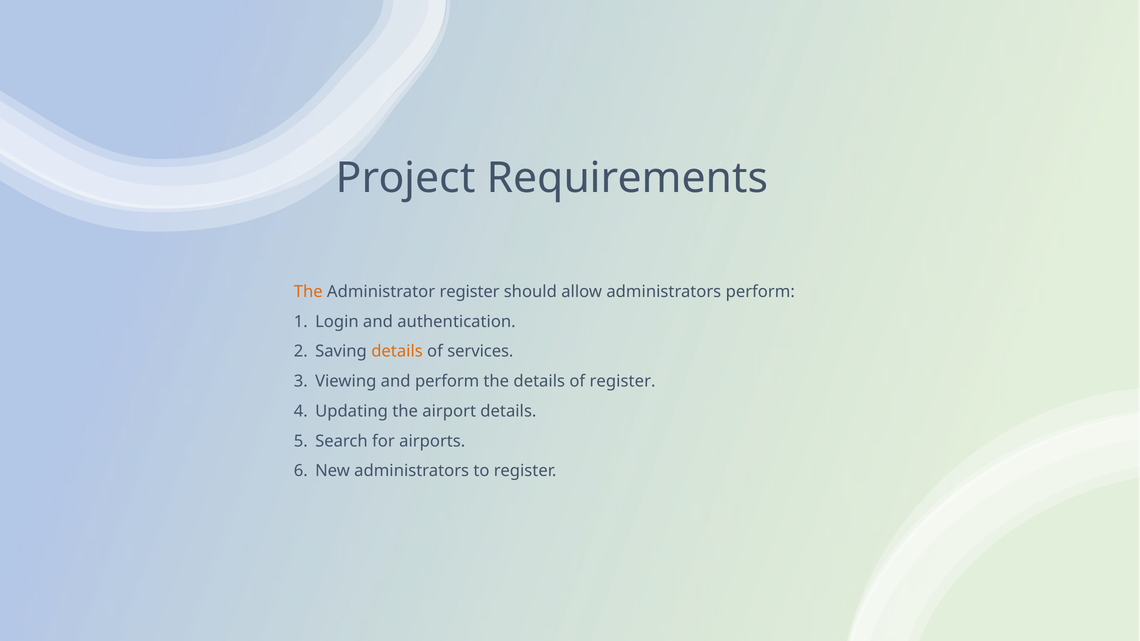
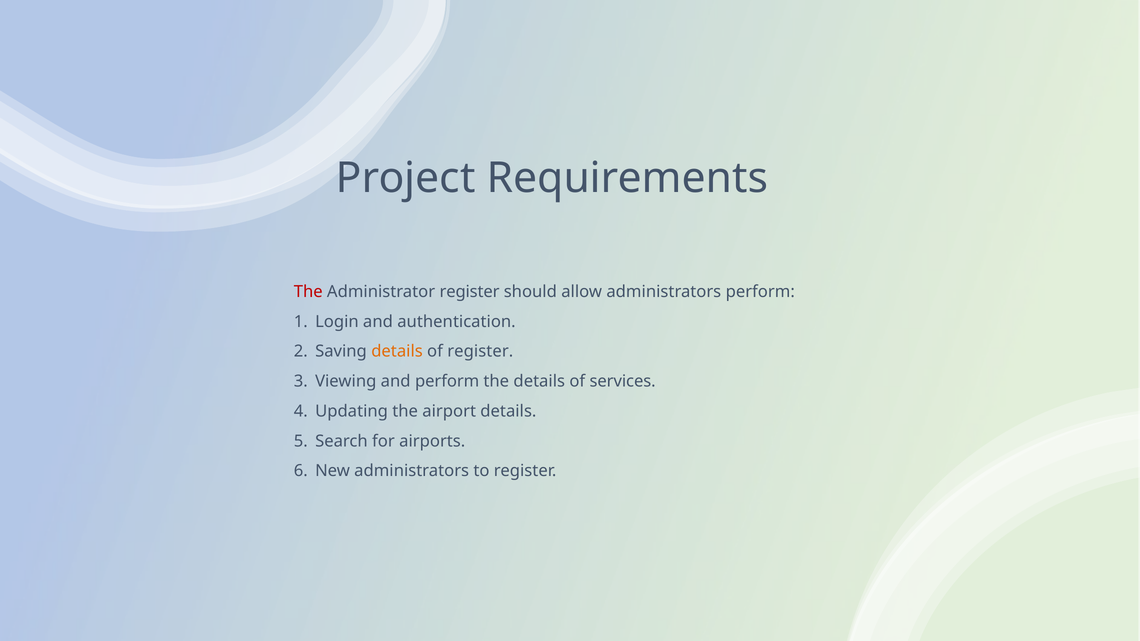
The colour: orange -> red (308, 292)
of services: services -> register (480, 352)
of register: register -> services (623, 381)
